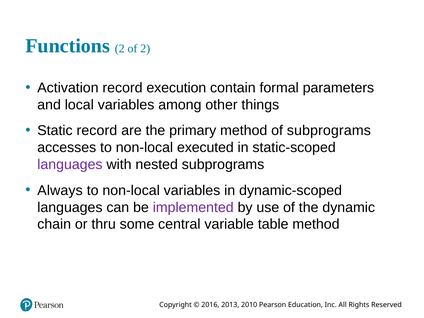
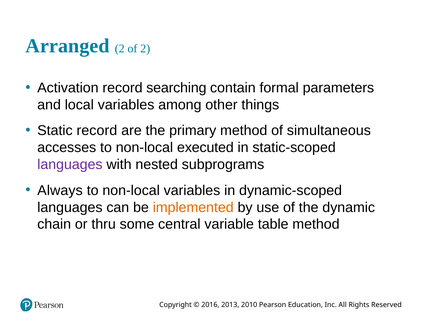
Functions: Functions -> Arranged (68, 46)
execution: execution -> searching (176, 88)
of subprograms: subprograms -> simultaneous (329, 131)
implemented colour: purple -> orange (193, 207)
